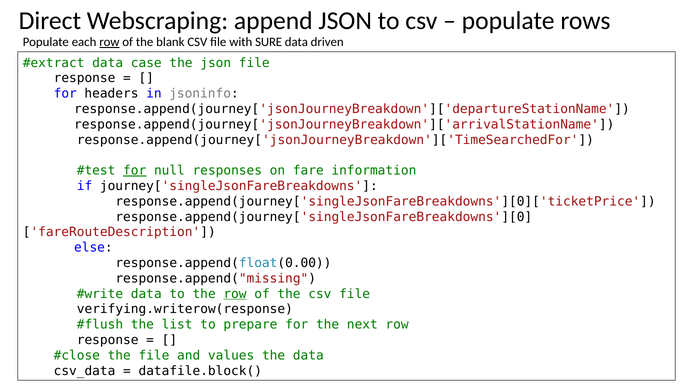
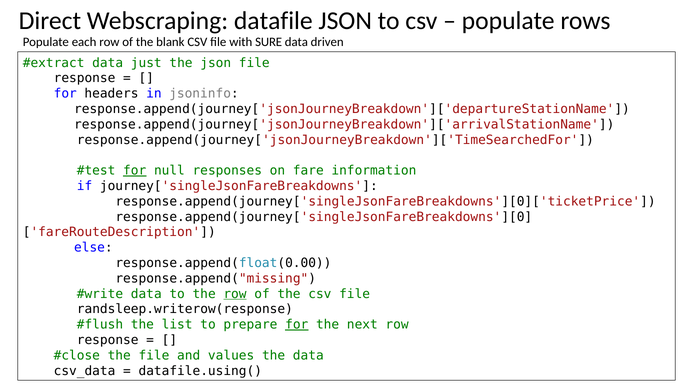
append: append -> datafile (273, 21)
row underline: present -> none (109, 42)
case: case -> just (146, 63)
verifying.writerow(response: verifying.writerow(response -> randsleep.writerow(response (185, 309)
for underline: none -> present (297, 324)
datafile.block(: datafile.block( -> datafile.using( (200, 371)
